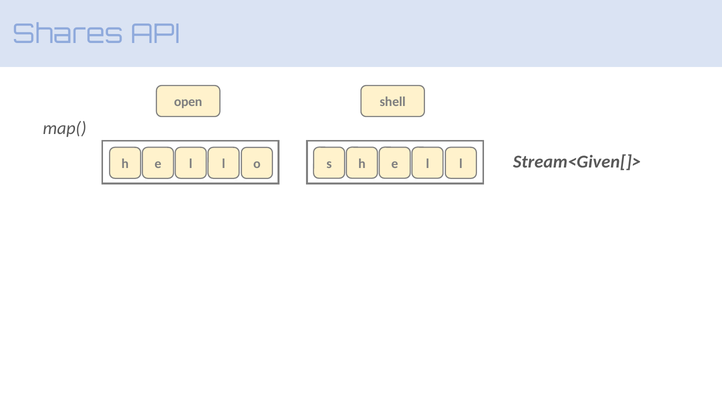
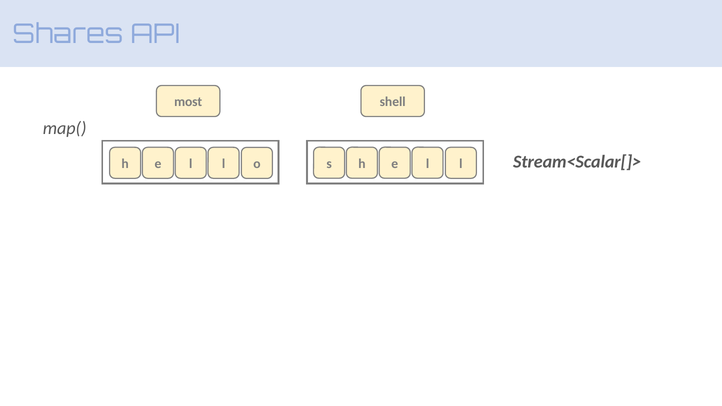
open: open -> most (188, 102)
Stream<Given[]>: Stream<Given[]> -> Stream<Scalar[]> (577, 162)
